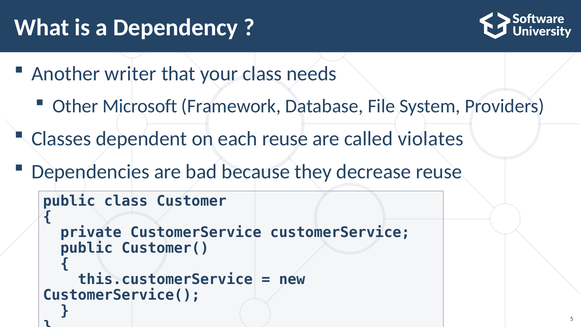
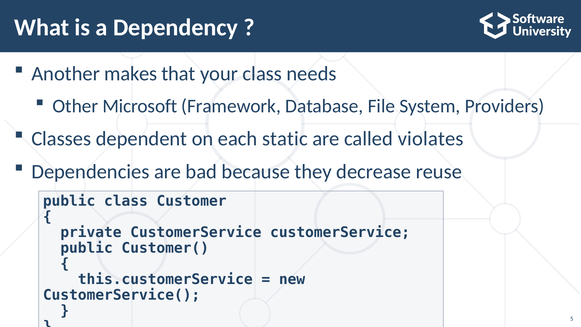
writer: writer -> makes (131, 74)
each reuse: reuse -> static (285, 139)
